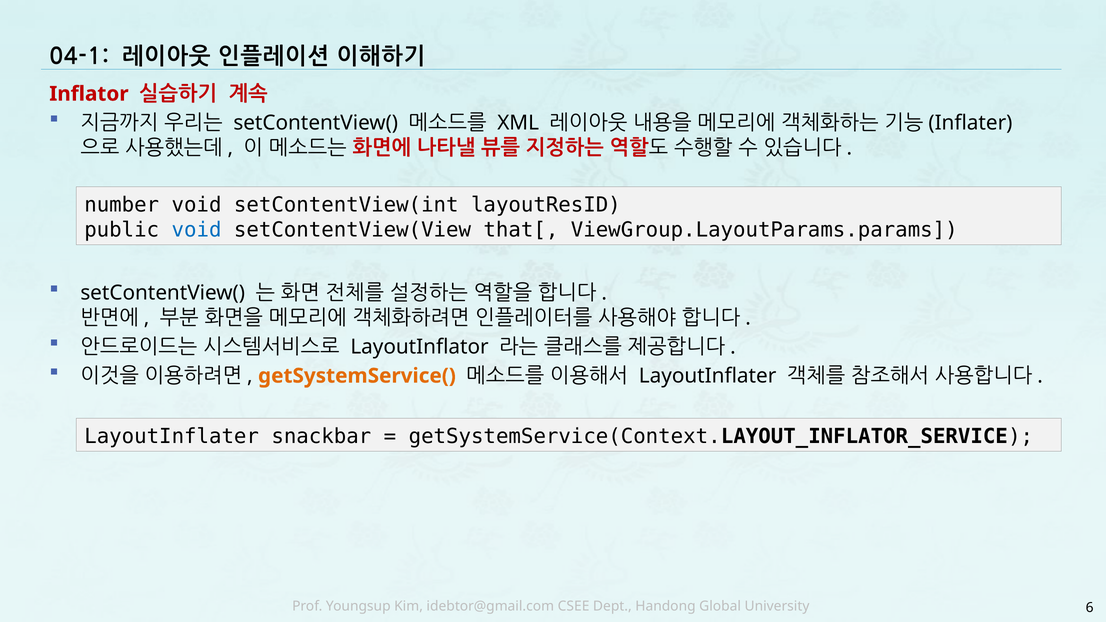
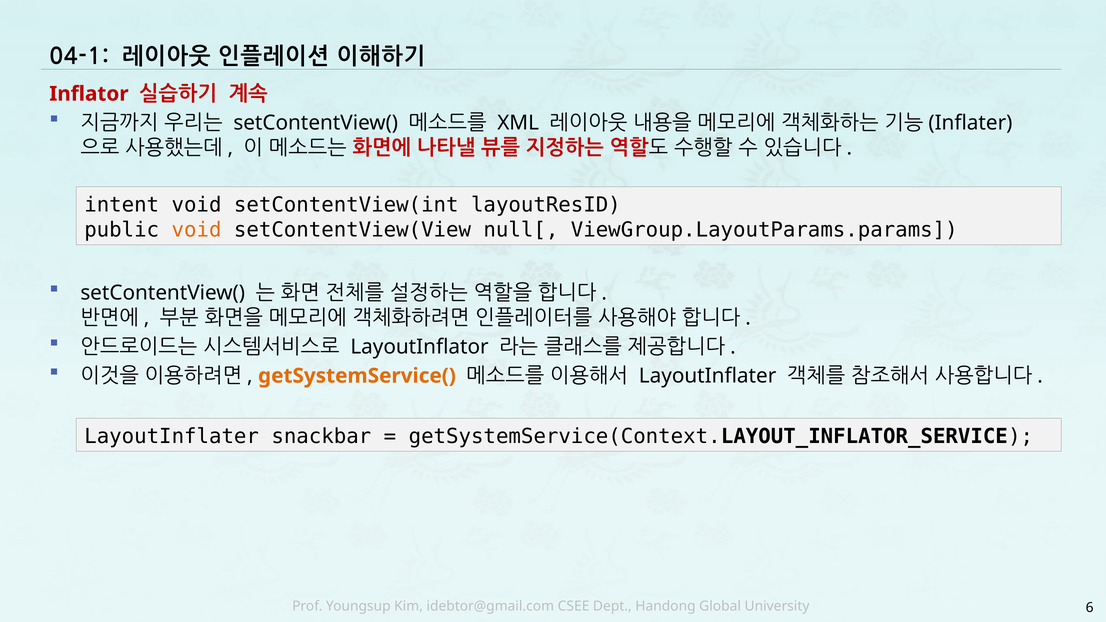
number: number -> intent (122, 205)
void colour: blue -> orange (197, 230)
that[: that[ -> null[ (521, 230)
